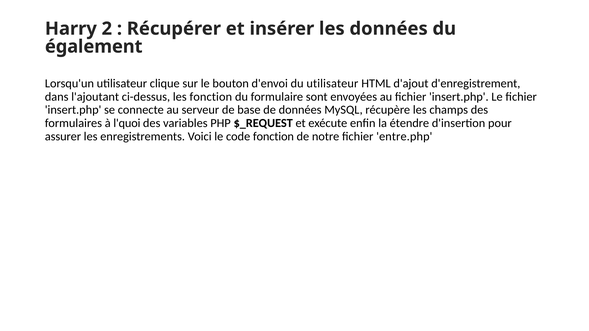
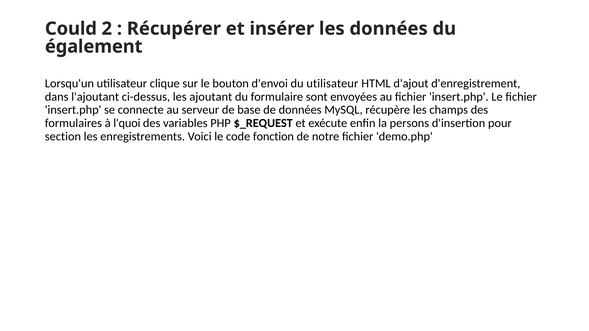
Harry: Harry -> Could (71, 29)
les fonction: fonction -> ajoutant (211, 97)
étendre: étendre -> persons (409, 123)
assurer: assurer -> section (63, 137)
entre.php: entre.php -> demo.php (404, 137)
